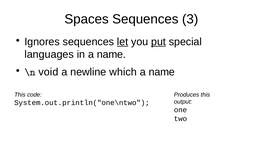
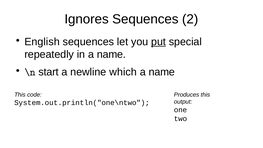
Spaces: Spaces -> Ignores (87, 19)
3: 3 -> 2 (190, 19)
Ignores: Ignores -> English (42, 42)
let underline: present -> none (123, 42)
languages: languages -> repeatedly (49, 54)
void: void -> start (49, 72)
